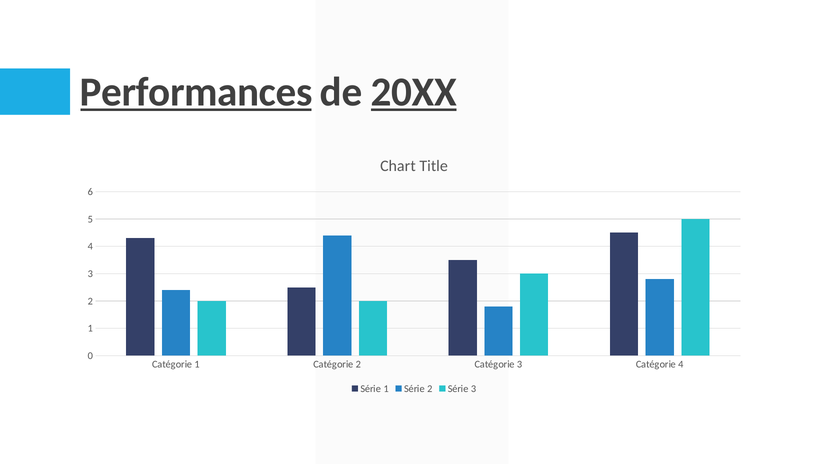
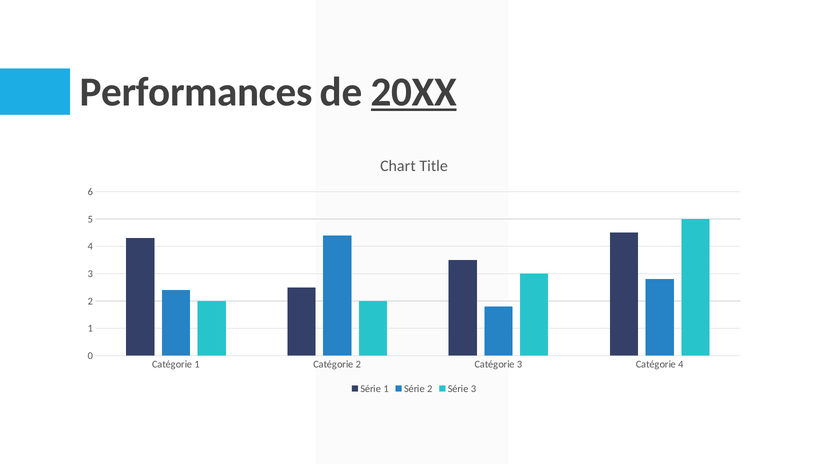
Performances underline: present -> none (196, 92)
